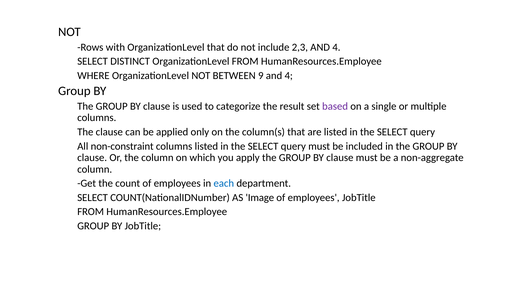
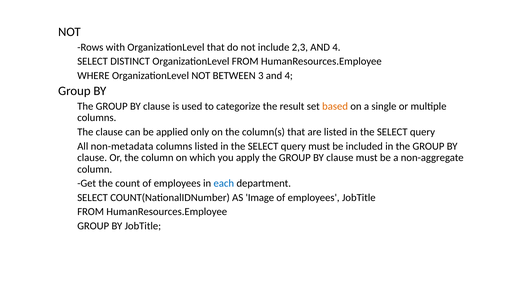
9: 9 -> 3 (261, 75)
based colour: purple -> orange (335, 106)
non-constraint: non-constraint -> non-metadata (122, 146)
